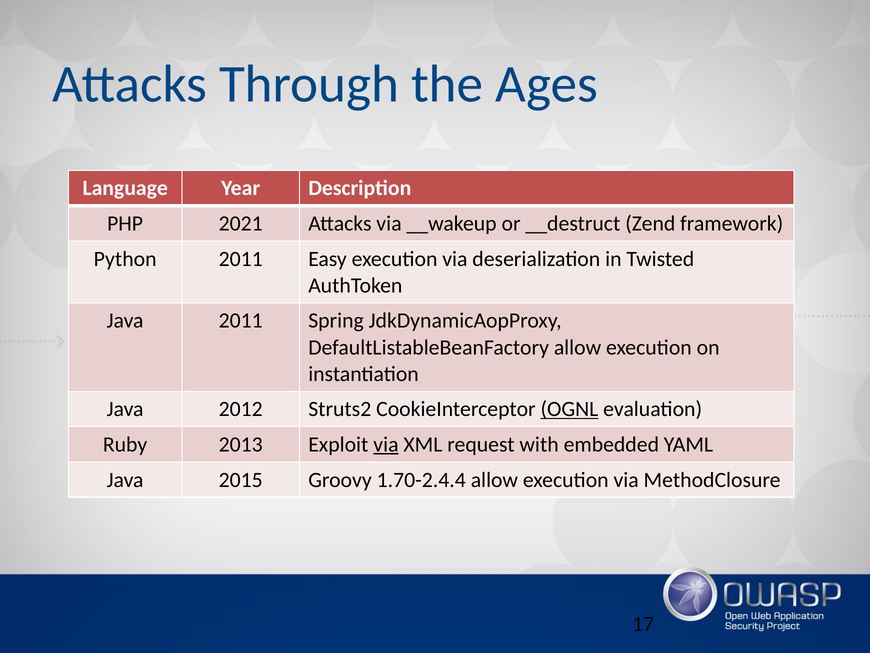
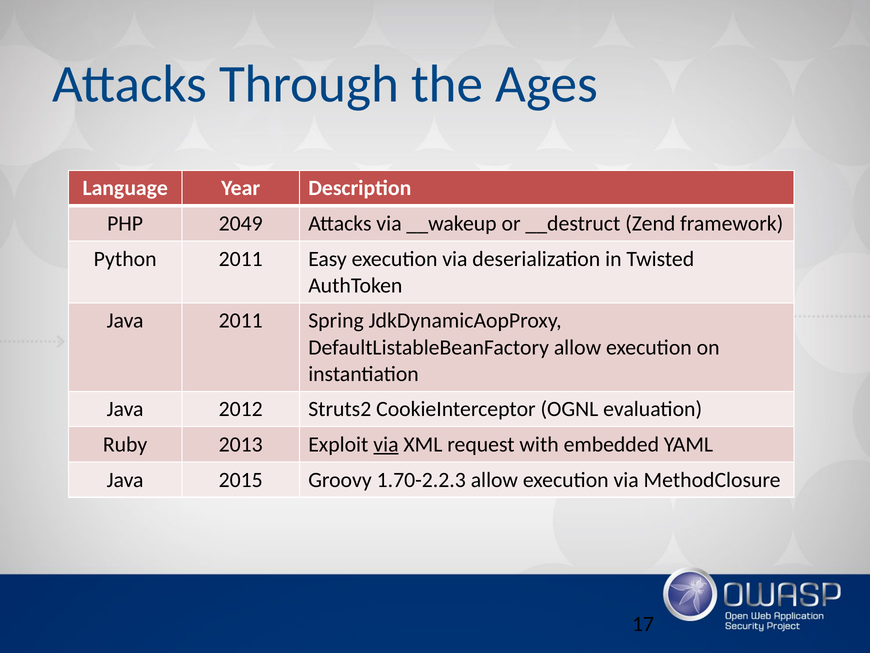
2021: 2021 -> 2049 (241, 223)
OGNL underline: present -> none (569, 409)
1.70-2.4.4: 1.70-2.4.4 -> 1.70-2.2.3 (421, 479)
